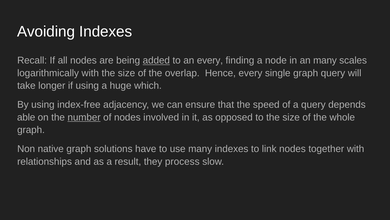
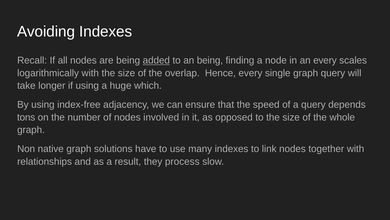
an every: every -> being (210, 60)
an many: many -> every (325, 60)
able: able -> tons (26, 117)
number underline: present -> none (84, 117)
